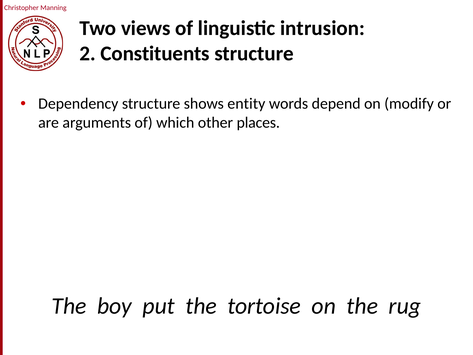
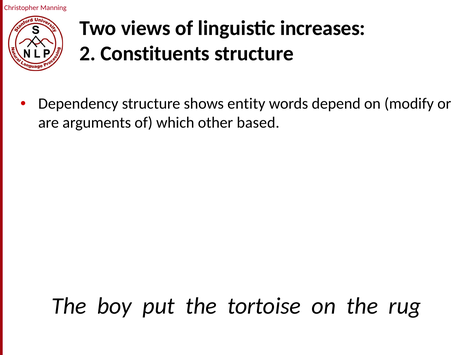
intrusion: intrusion -> increases (323, 28)
places: places -> based (258, 123)
